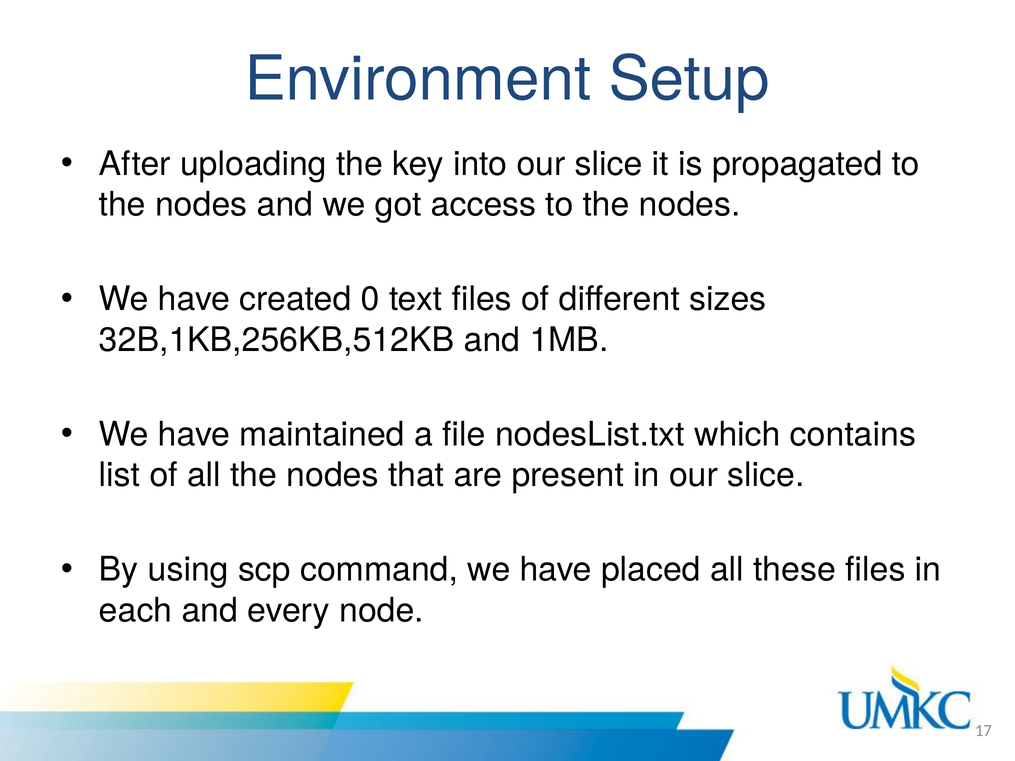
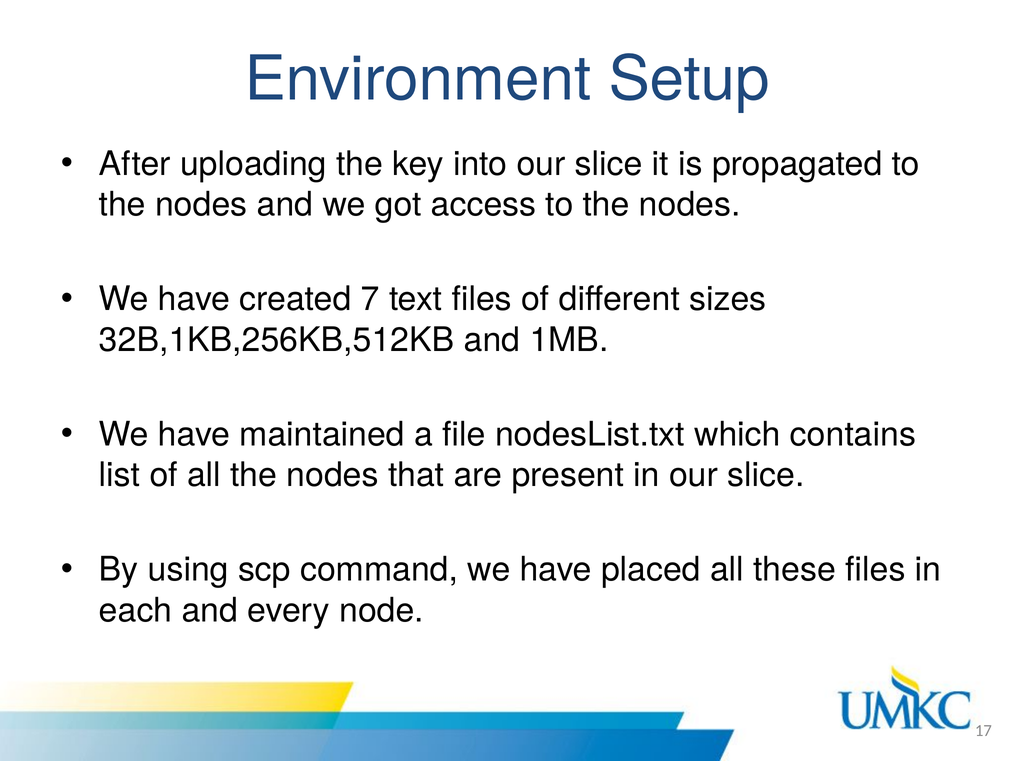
0: 0 -> 7 (370, 299)
